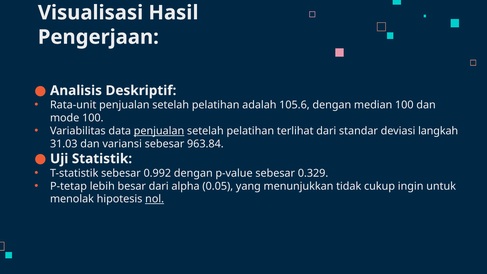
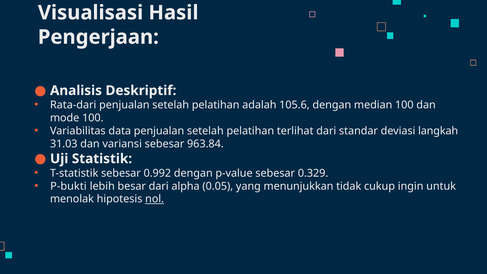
Rata-unit: Rata-unit -> Rata-dari (73, 105)
penjualan underline: present -> none (159, 131)
P-tetap: P-tetap -> P-bukti (68, 186)
